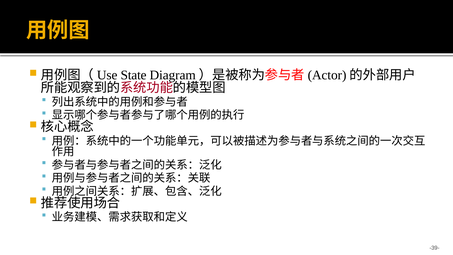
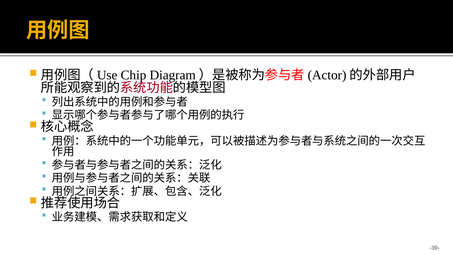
State: State -> Chip (134, 75)
